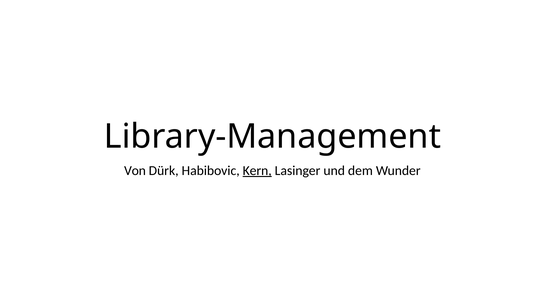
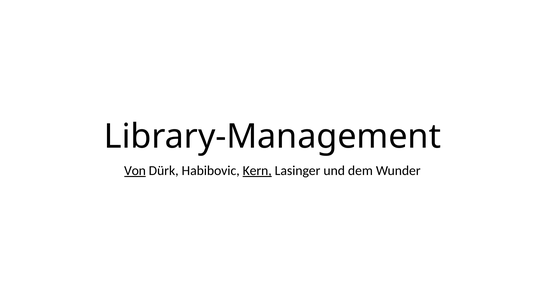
Von underline: none -> present (135, 170)
